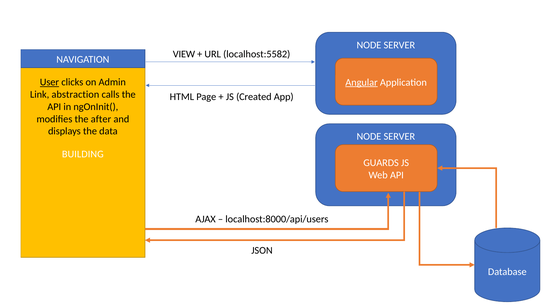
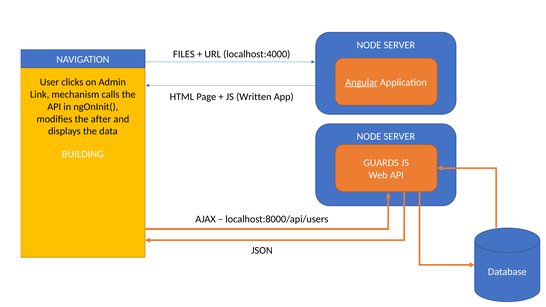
VIEW: VIEW -> FILES (184, 54)
localhost:5582: localhost:5582 -> localhost:4000 (257, 54)
User underline: present -> none (49, 82)
abstraction: abstraction -> mechanism (75, 94)
Created: Created -> Written (254, 97)
